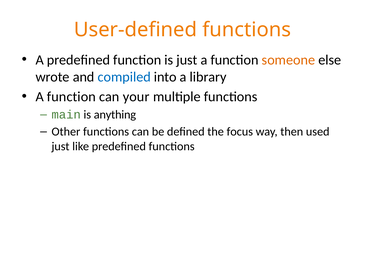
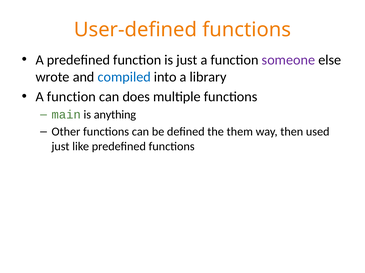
someone colour: orange -> purple (288, 60)
your: your -> does (136, 97)
focus: focus -> them (240, 132)
